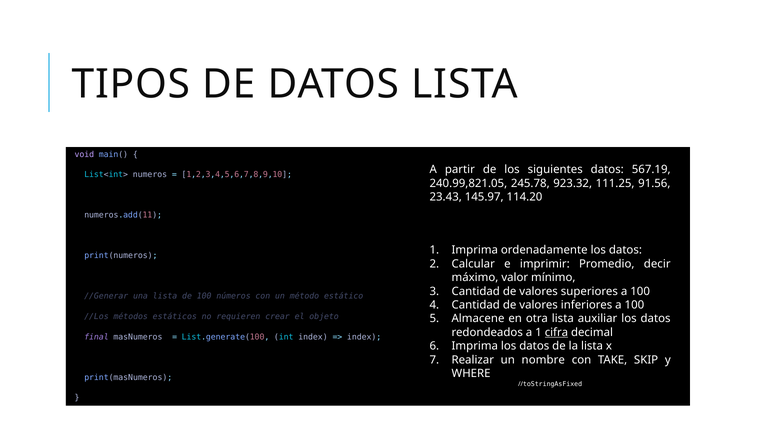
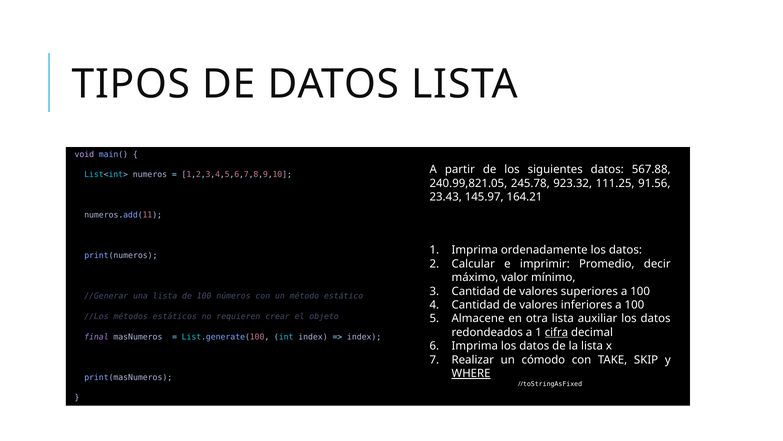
567.19: 567.19 -> 567.88 (651, 169)
114.20: 114.20 -> 164.21 (524, 197)
nombre: nombre -> cómodo (543, 359)
WHERE underline: none -> present (471, 373)
